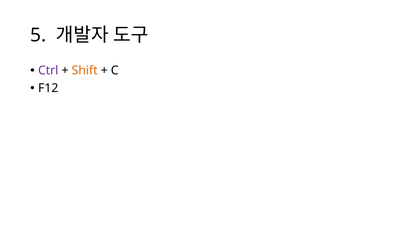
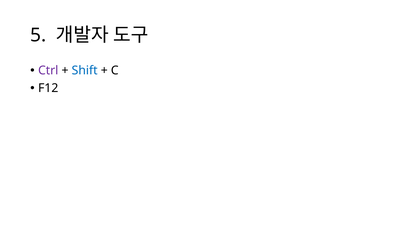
Shift colour: orange -> blue (85, 71)
